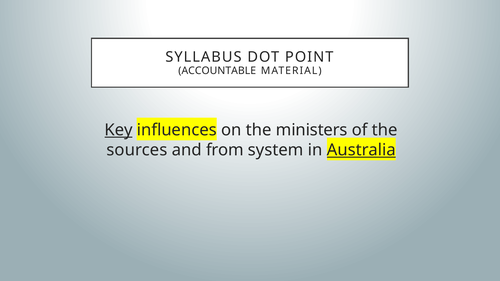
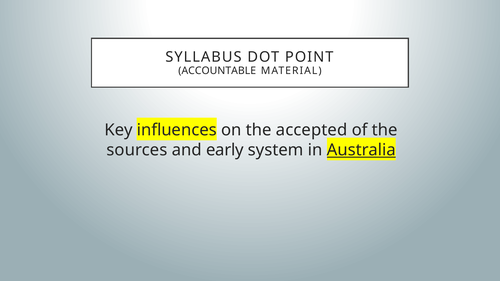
Key underline: present -> none (119, 130)
ministers: ministers -> accepted (312, 130)
from: from -> early (225, 150)
